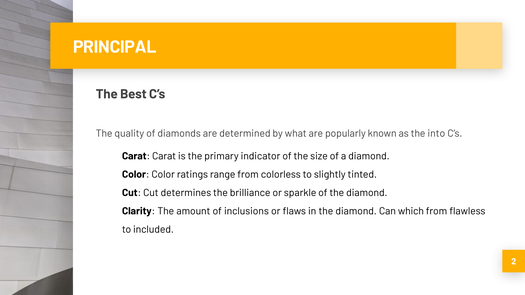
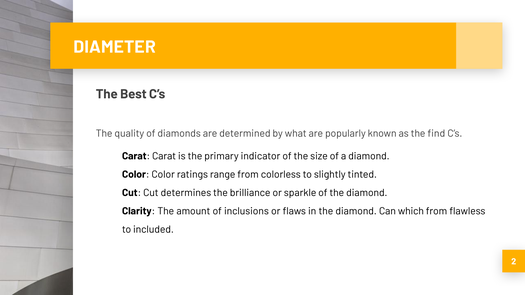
PRINCIPAL: PRINCIPAL -> DIAMETER (115, 47)
into: into -> find (436, 133)
